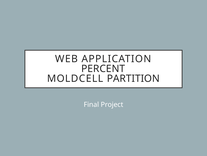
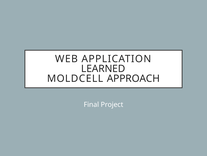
PERCENT: PERCENT -> LEARNED (103, 68)
PARTITION: PARTITION -> APPROACH (133, 78)
